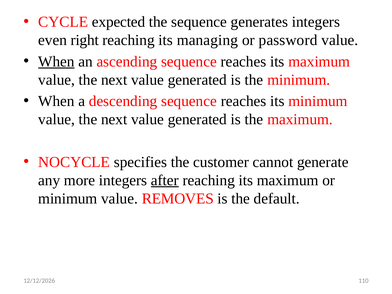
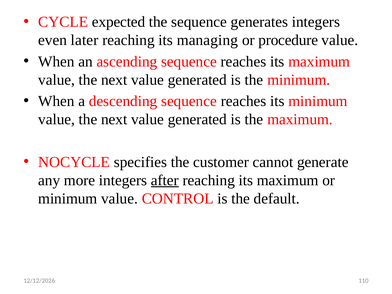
right: right -> later (85, 40)
password: password -> procedure (288, 40)
When underline: present -> none (56, 62)
REMOVES: REMOVES -> CONTROL (178, 198)
